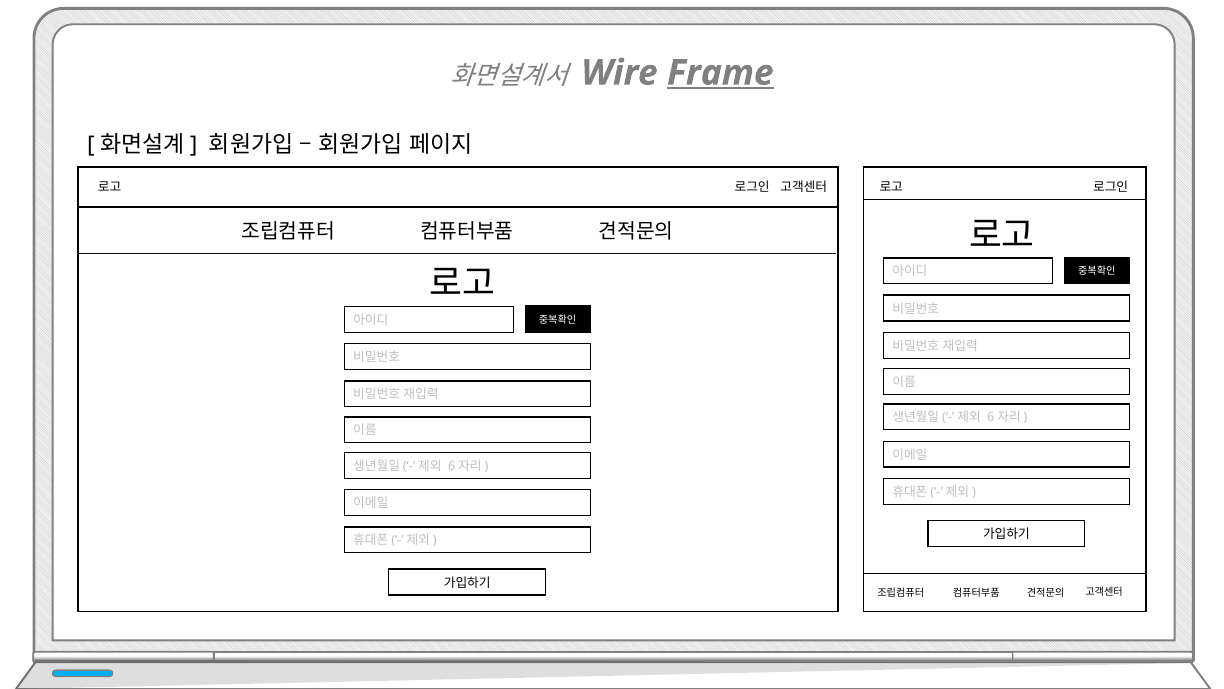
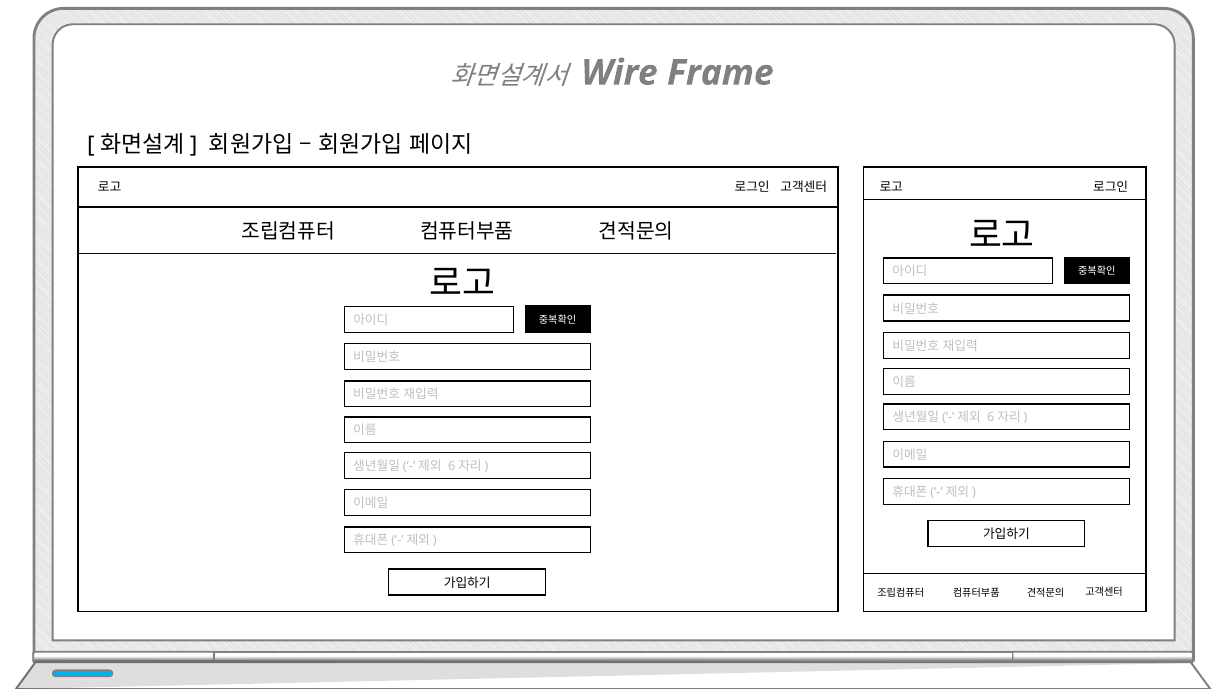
Frame underline: present -> none (720, 73)
